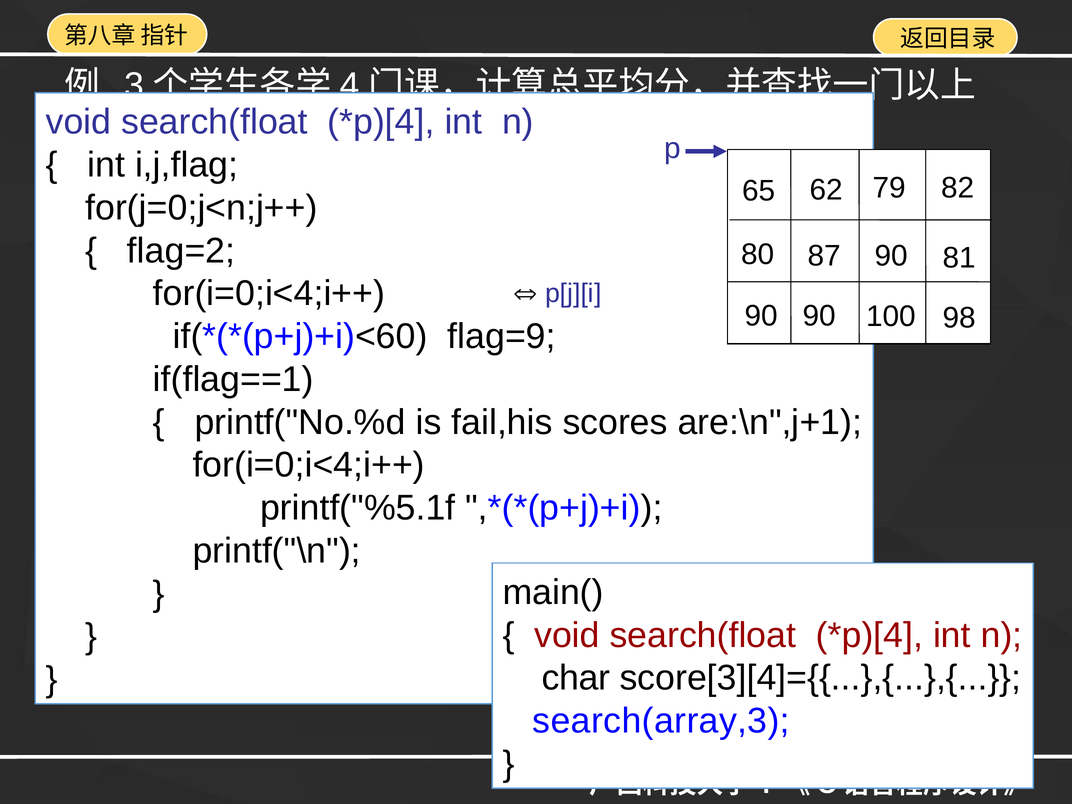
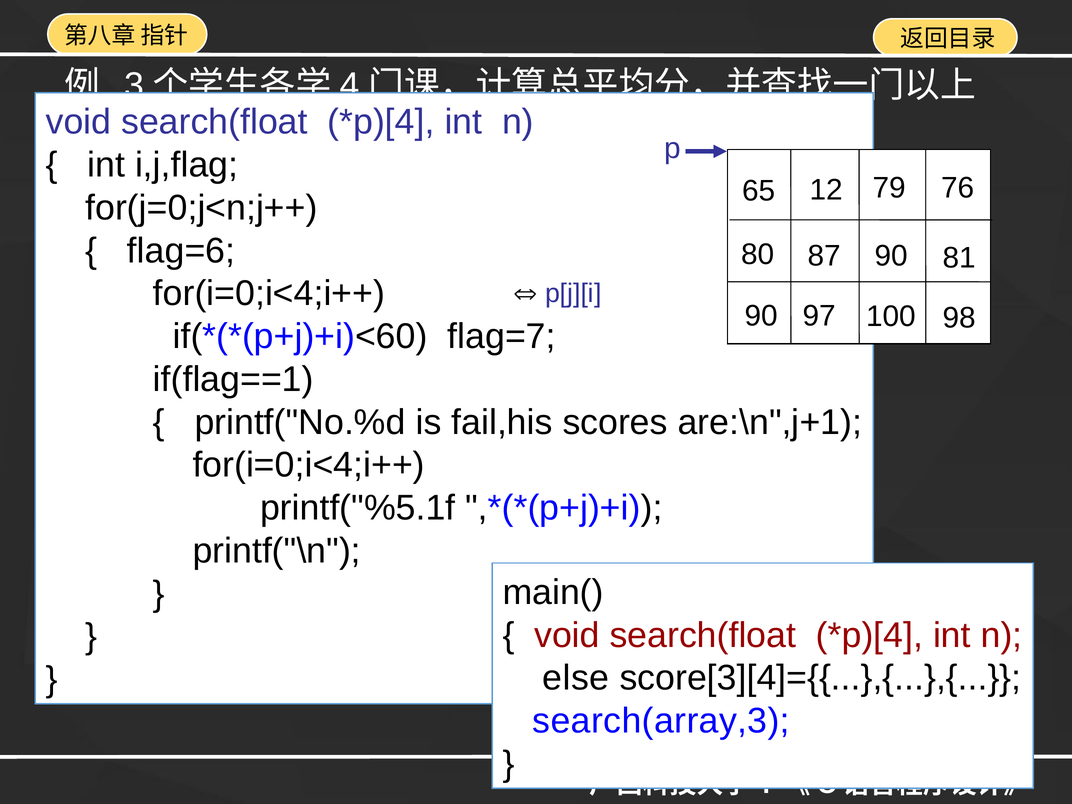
62: 62 -> 12 (826, 190)
82: 82 -> 76 (958, 188)
flag=2: flag=2 -> flag=6 (181, 251)
90 90: 90 -> 97 (819, 316)
flag=9: flag=9 -> flag=7 (502, 337)
char: char -> else (576, 678)
